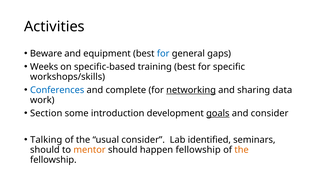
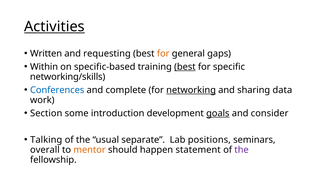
Activities underline: none -> present (54, 27)
Beware: Beware -> Written (46, 54)
equipment: equipment -> requesting (107, 54)
for colour: blue -> orange (163, 54)
Weeks: Weeks -> Within (44, 67)
best underline: none -> present (185, 67)
workshops/skills: workshops/skills -> networking/skills (68, 77)
usual consider: consider -> separate (143, 140)
identified: identified -> positions (209, 140)
should: should -> overall (45, 150)
happen fellowship: fellowship -> statement (198, 150)
the colour: orange -> purple (242, 150)
